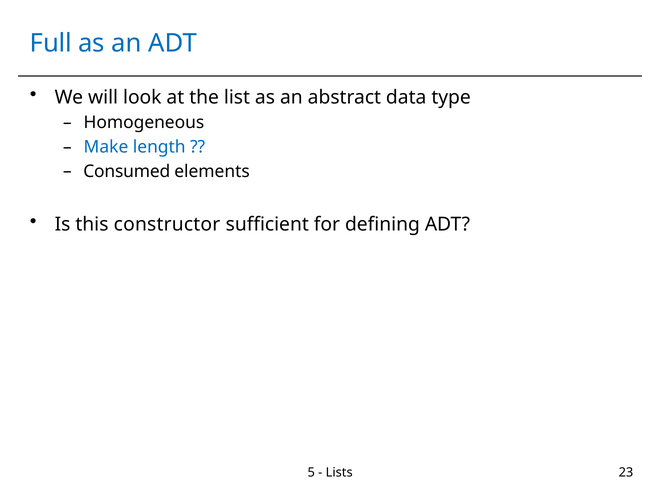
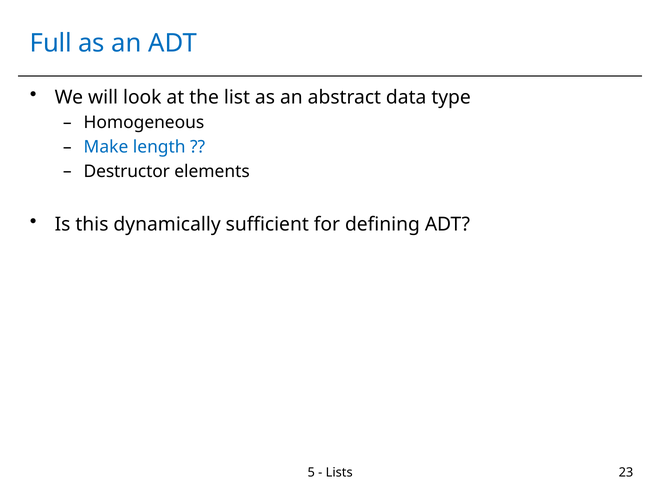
Consumed: Consumed -> Destructor (127, 171)
constructor: constructor -> dynamically (167, 224)
